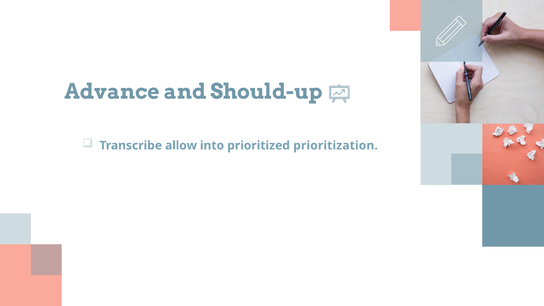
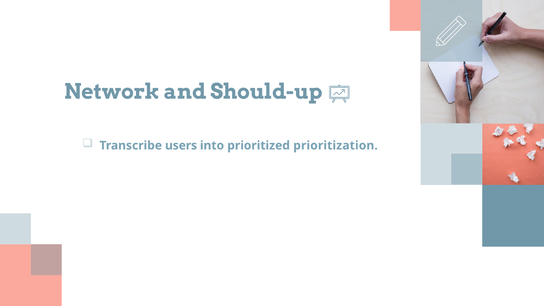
Advance: Advance -> Network (112, 92)
allow: allow -> users (181, 146)
